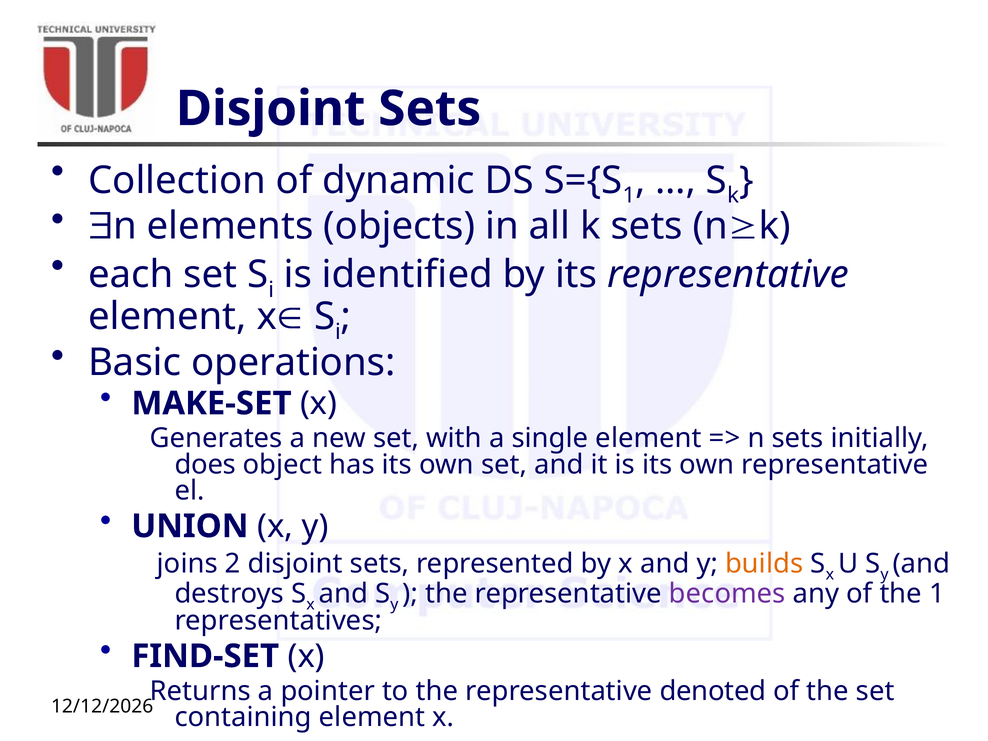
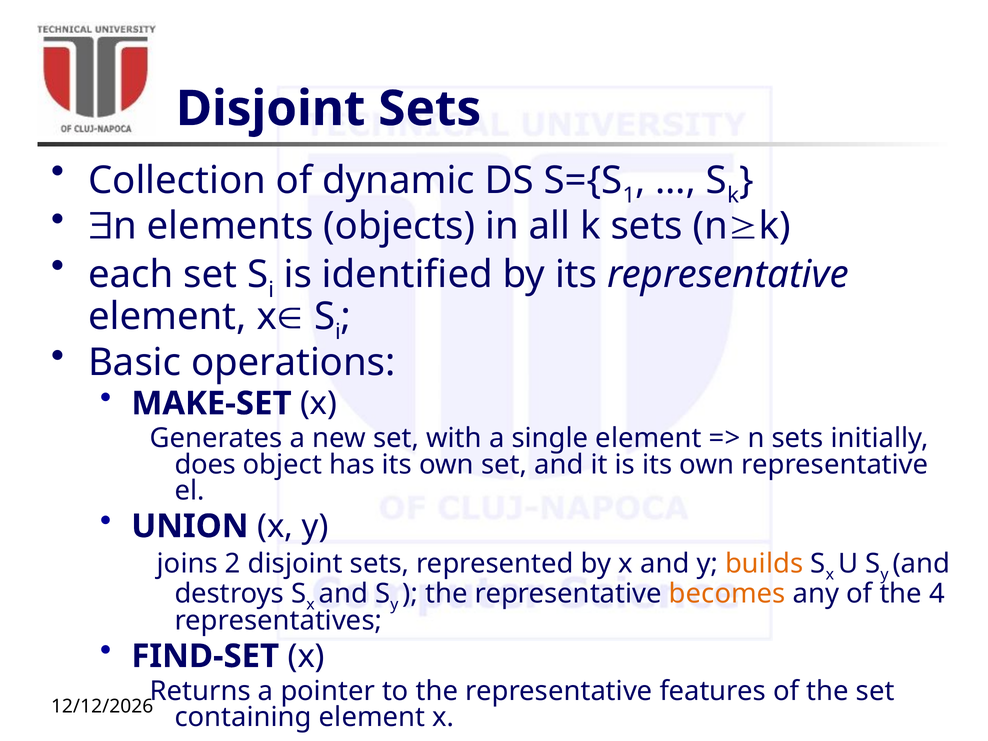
becomes colour: purple -> orange (727, 594)
the 1: 1 -> 4 (937, 594)
denoted: denoted -> features (713, 691)
